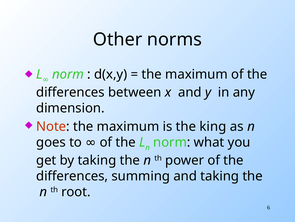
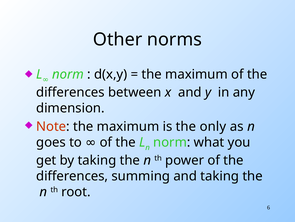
king: king -> only (213, 126)
